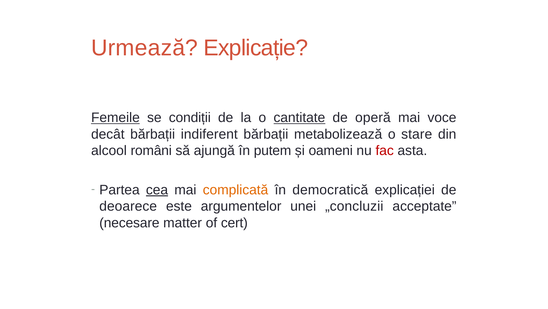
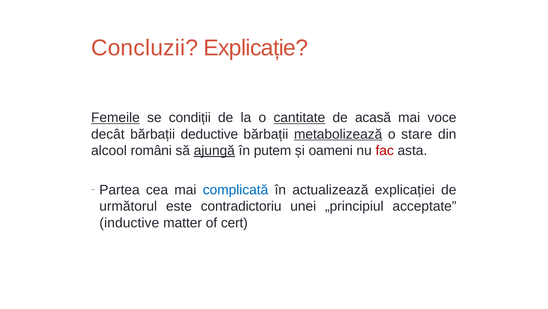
Urmează: Urmează -> Concluzii (145, 48)
operă: operă -> acasă (373, 117)
indiferent: indiferent -> deductive (209, 134)
metabolizează underline: none -> present (338, 134)
ajungă underline: none -> present (214, 150)
cea underline: present -> none (157, 189)
complicată colour: orange -> blue (236, 189)
democratică: democratică -> actualizează (330, 189)
deoarece: deoarece -> următorul (128, 206)
argumentelor: argumentelor -> contradictoriu (241, 206)
„concluzii: „concluzii -> „principiul (354, 206)
necesare: necesare -> inductive (129, 222)
